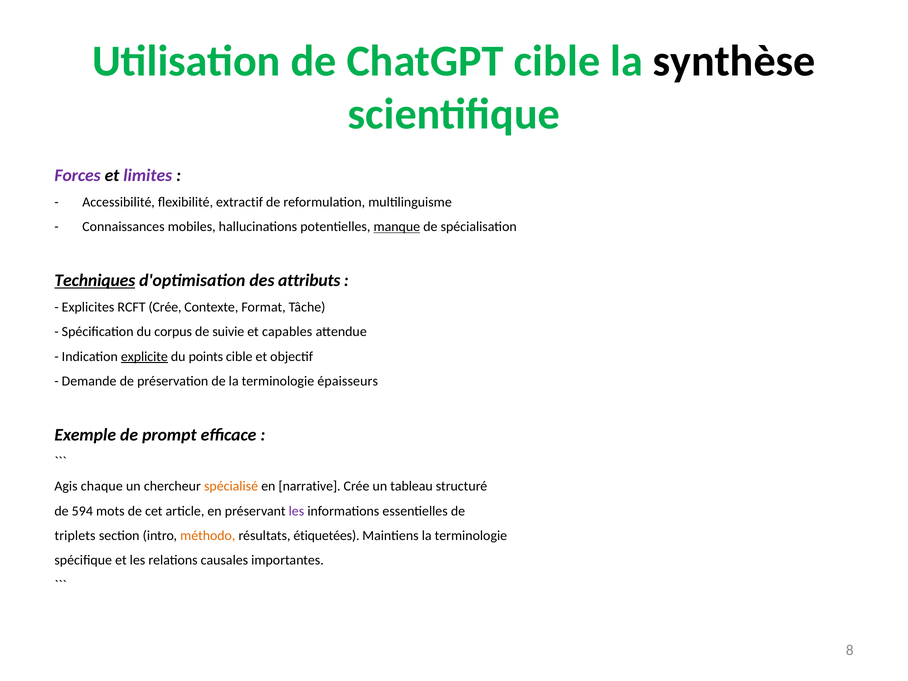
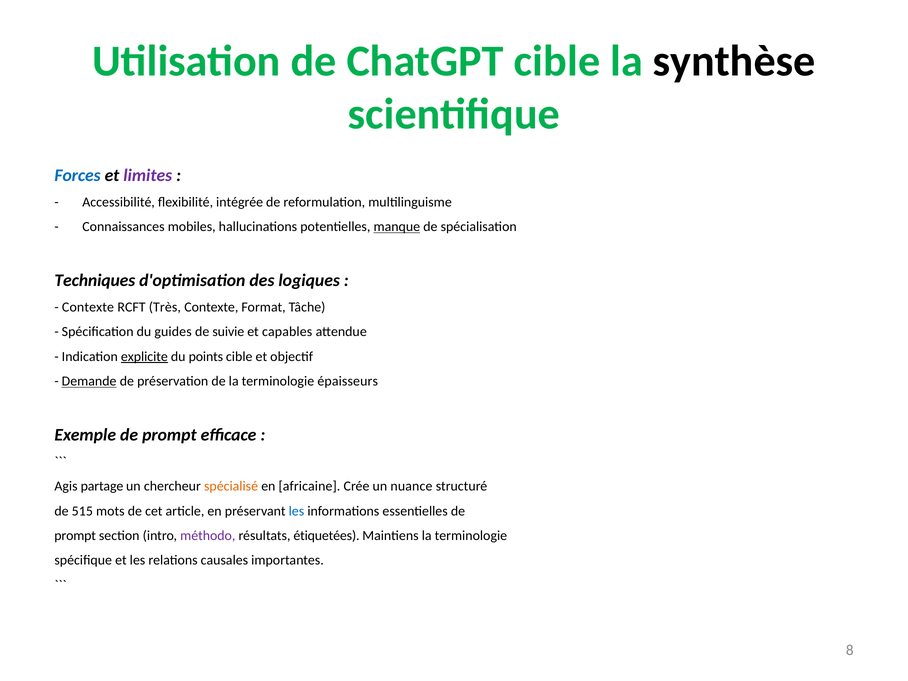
Forces colour: purple -> blue (78, 175)
extractif: extractif -> intégrée (240, 202)
Techniques underline: present -> none (95, 280)
attributs: attributs -> logiques (309, 280)
Explicites: Explicites -> Contexte (88, 307)
RCFT Crée: Crée -> Très (165, 307)
corpus: corpus -> guides (173, 332)
Demande underline: none -> present (89, 381)
chaque: chaque -> partage (102, 486)
narrative: narrative -> africaine (309, 486)
tableau: tableau -> nuance (411, 486)
594: 594 -> 515 (82, 511)
les colour: purple -> blue (296, 511)
triplets: triplets -> prompt (75, 536)
méthodo colour: orange -> purple (208, 536)
